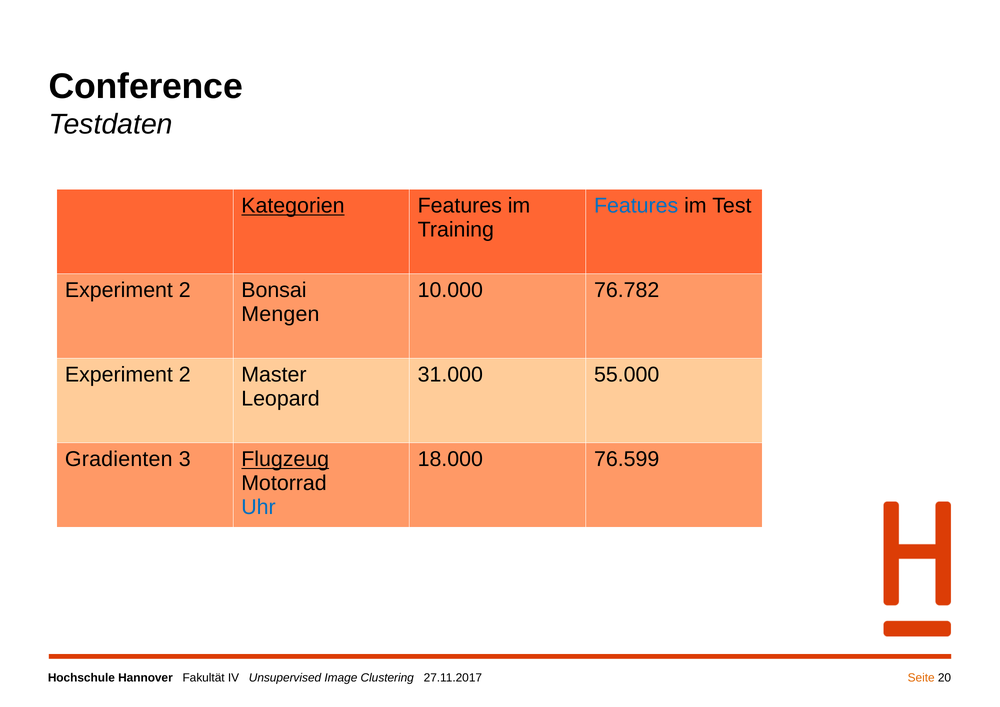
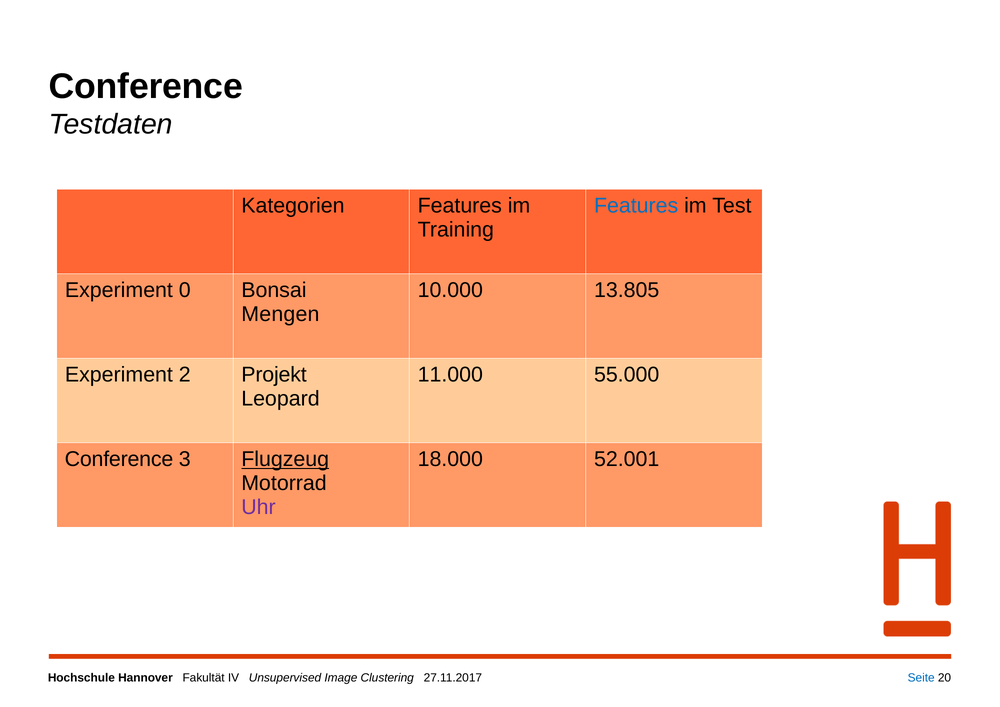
Kategorien underline: present -> none (293, 206)
2: 2 -> 0 (185, 290)
76.782: 76.782 -> 13.805 (627, 290)
Master: Master -> Projekt (274, 375)
31.000: 31.000 -> 11.000 (450, 375)
Gradienten: Gradienten -> Conference (119, 459)
76.599: 76.599 -> 52.001 (627, 459)
Uhr colour: blue -> purple (259, 507)
Seite colour: orange -> blue (921, 678)
